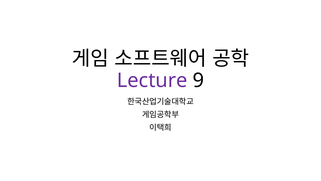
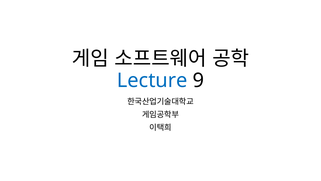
Lecture colour: purple -> blue (152, 80)
